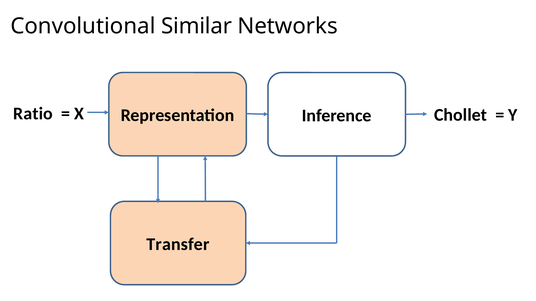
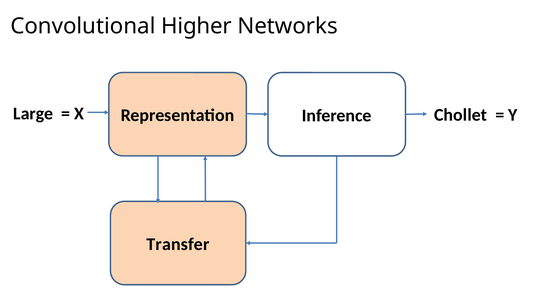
Similar: Similar -> Higher (197, 26)
Ratio: Ratio -> Large (33, 114)
